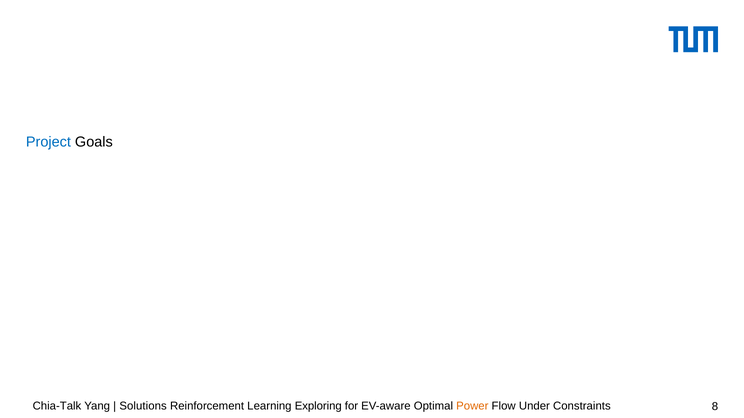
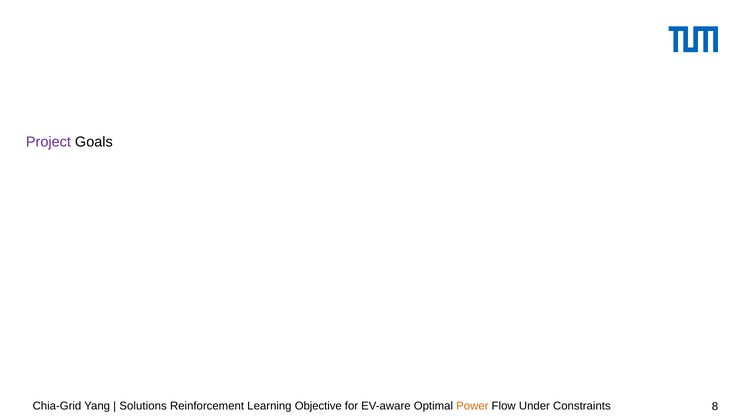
Project colour: blue -> purple (48, 142)
Chia-Talk: Chia-Talk -> Chia-Grid (57, 406)
Exploring: Exploring -> Objective (318, 406)
